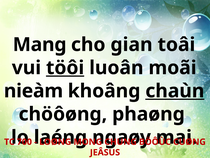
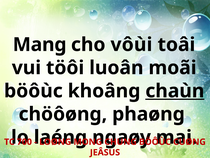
gian: gian -> vôùi (131, 44)
töôi underline: present -> none (65, 68)
nieàm: nieàm -> böôùc (33, 91)
